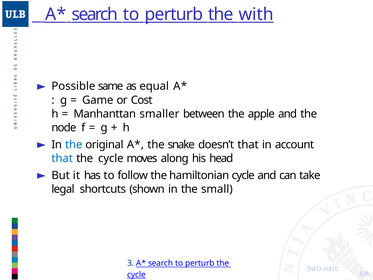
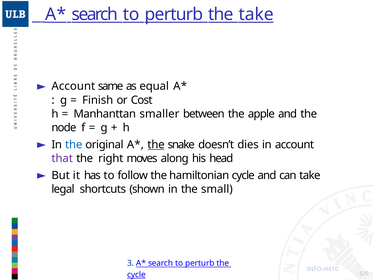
the with: with -> take (256, 14)
Possible: Possible -> Account (73, 86)
Game: Game -> Finish (98, 100)
the underline: none -> present (156, 145)
doesn’t that: that -> dies (248, 145)
that colour: blue -> purple (62, 158)
cycle: cycle -> right (111, 158)
